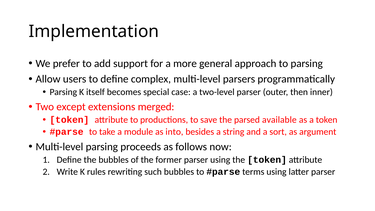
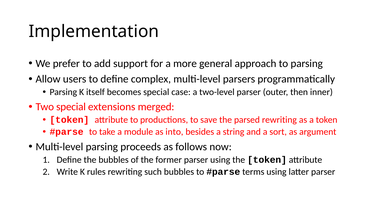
Two except: except -> special (71, 107)
parsed available: available -> rewriting (279, 120)
